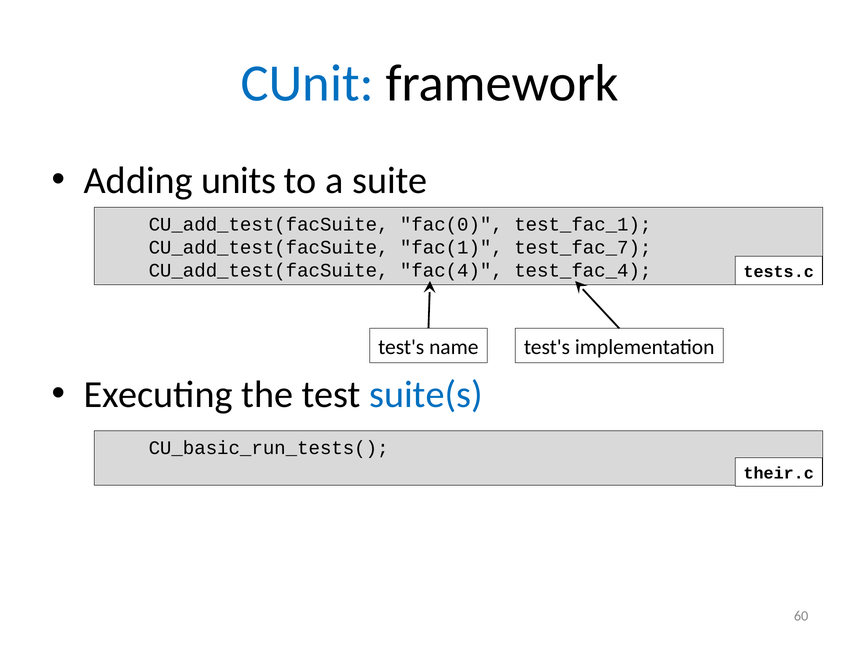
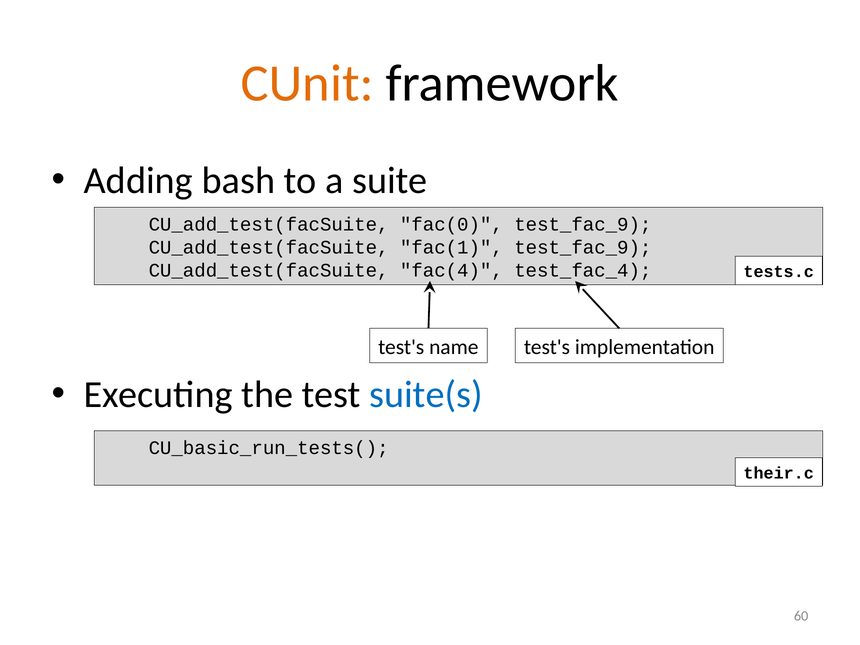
CUnit colour: blue -> orange (307, 83)
units: units -> bash (238, 180)
fac(0 test_fac_1: test_fac_1 -> test_fac_9 (583, 224)
fac(1 test_fac_7: test_fac_7 -> test_fac_9 (583, 247)
